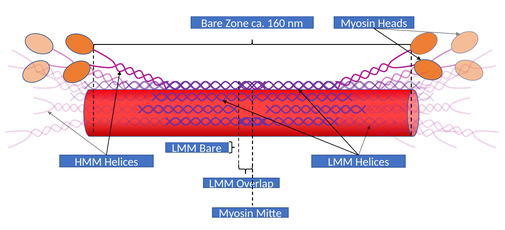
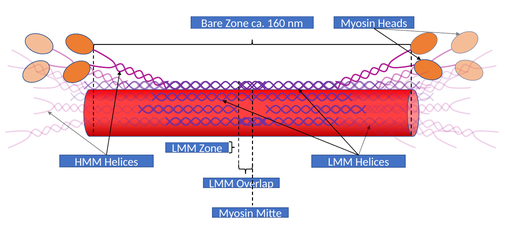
LMM Bare: Bare -> Zone (211, 148)
